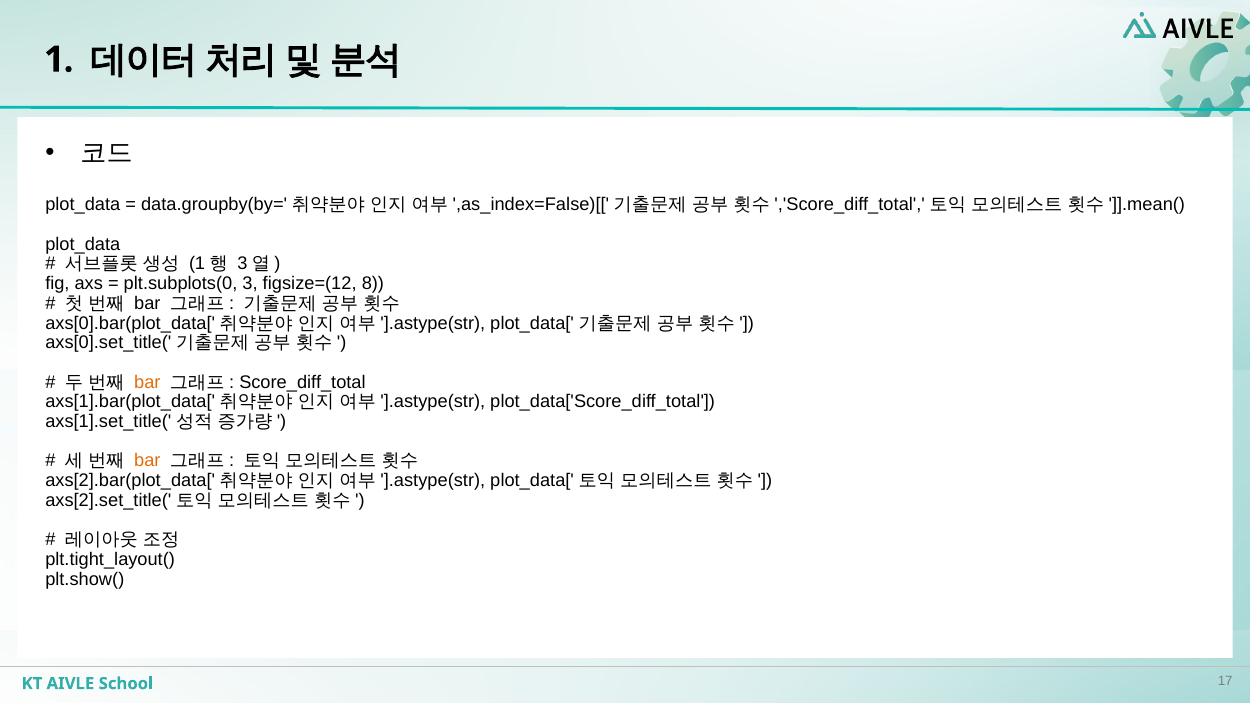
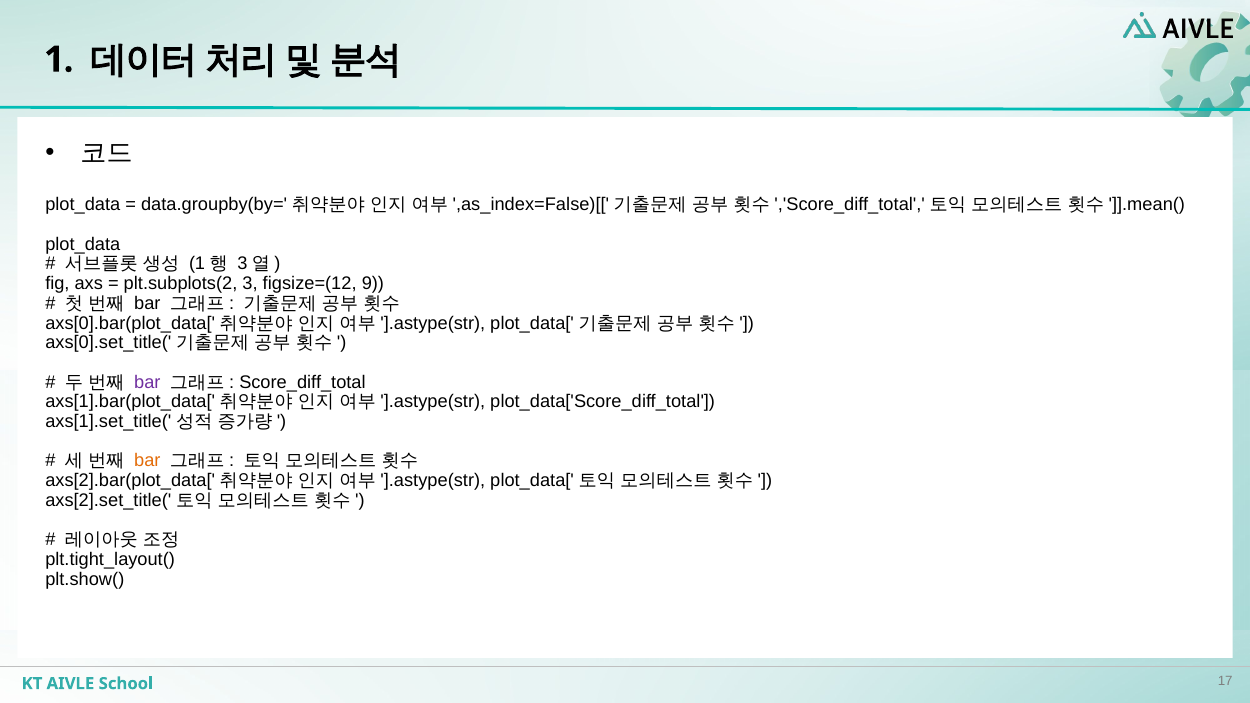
plt.subplots(0: plt.subplots(0 -> plt.subplots(2 (181, 284)
8: 8 -> 9 (373, 284)
bar colour: orange -> purple (147, 382)
